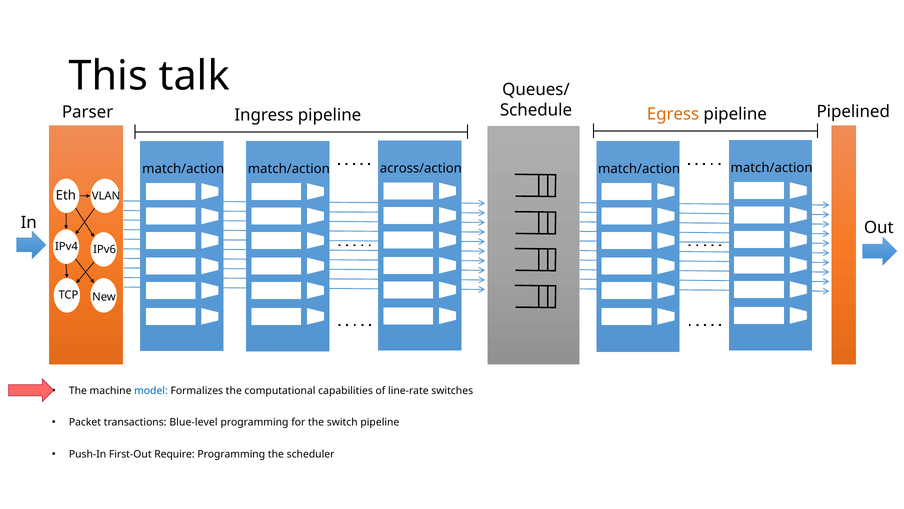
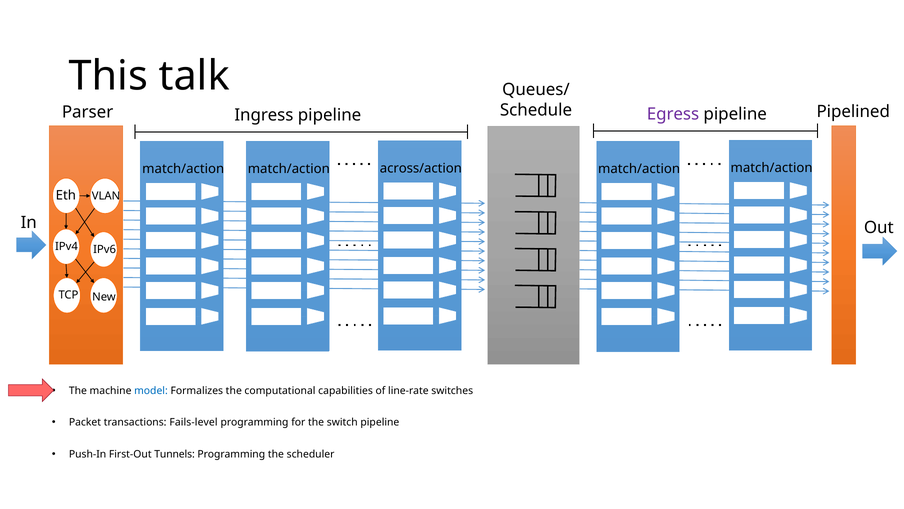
Egress colour: orange -> purple (673, 114)
Blue-level: Blue-level -> Fails-level (193, 422)
Require: Require -> Tunnels (175, 454)
